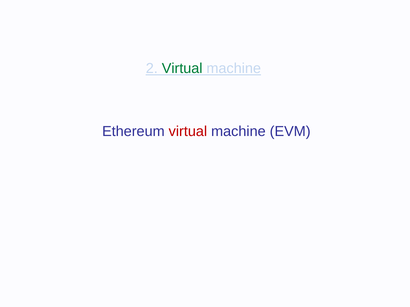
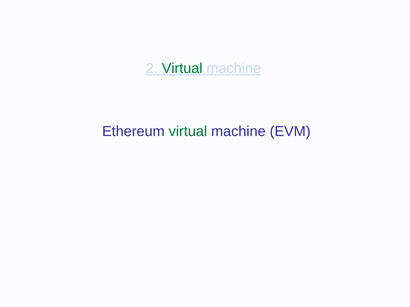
virtual colour: red -> green (188, 132)
